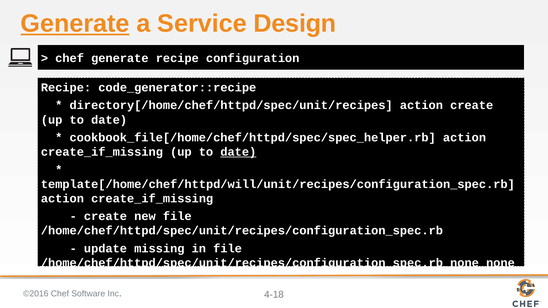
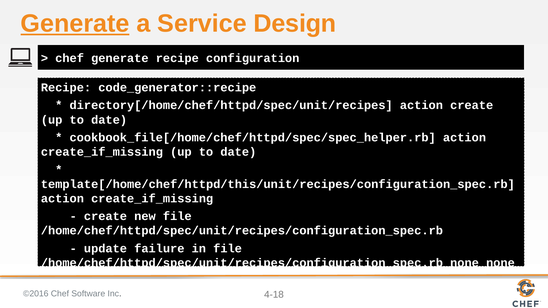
date underline: present -> none (238, 152)
template[/home/chef/httpd/will/unit/recipes/configuration_spec.rb: template[/home/chef/httpd/will/unit/recipes/configuration_spec.rb -> template[/home/chef/httpd/this/unit/recipes/configuration_spec.rb (278, 184)
missing: missing -> failure (159, 249)
